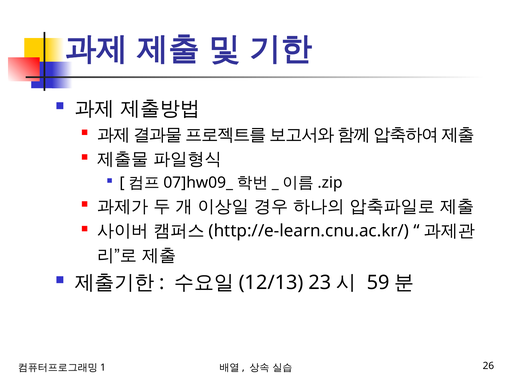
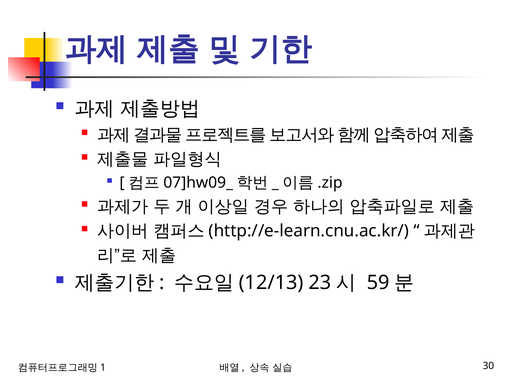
26: 26 -> 30 (488, 366)
